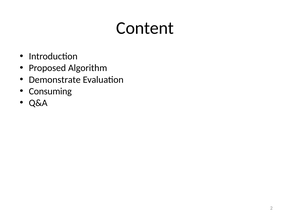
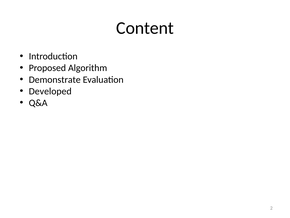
Consuming: Consuming -> Developed (50, 91)
